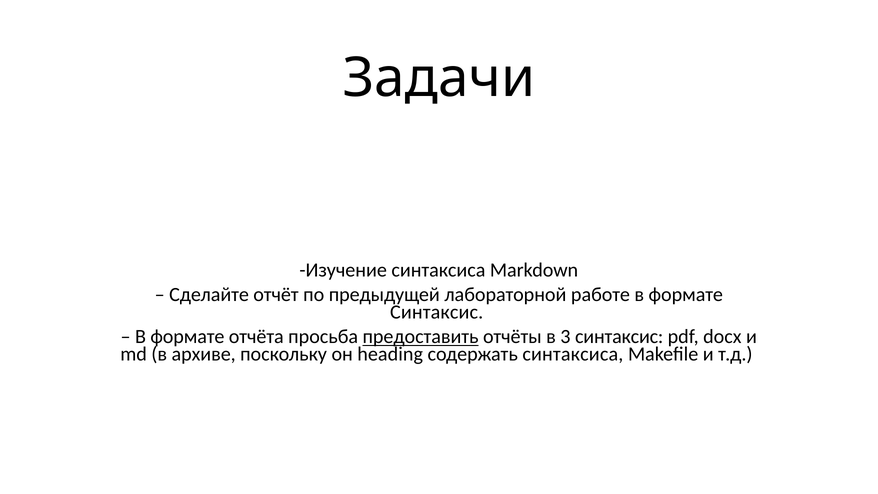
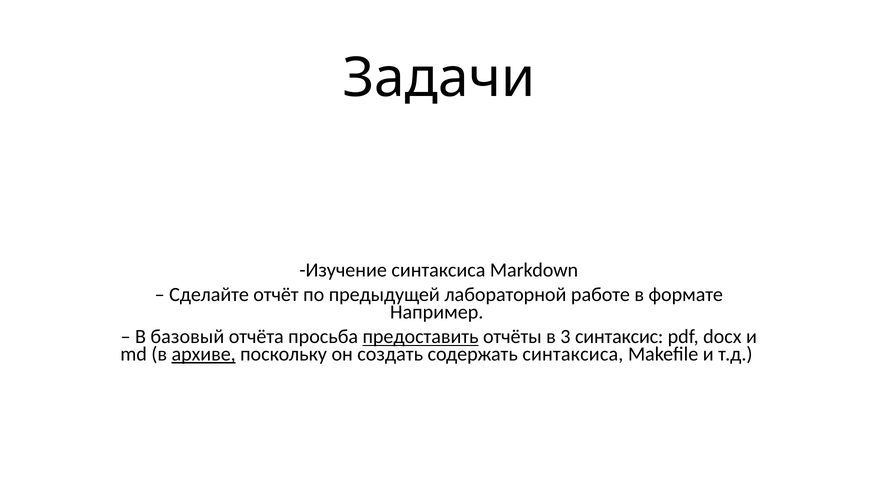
Синтаксис: Синтаксис -> Например (437, 312)
формате: формате -> базовый (187, 337)
архиве underline: none -> present (204, 354)
heading: heading -> создать (390, 354)
